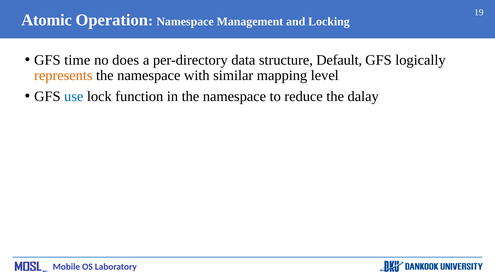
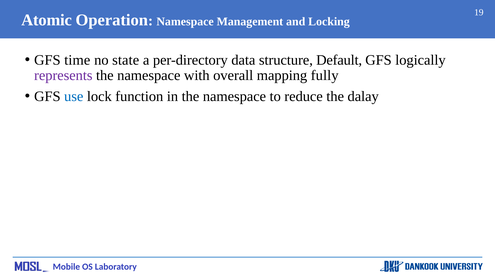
does: does -> state (126, 60)
represents colour: orange -> purple (63, 76)
similar: similar -> overall (233, 76)
level: level -> fully (325, 76)
